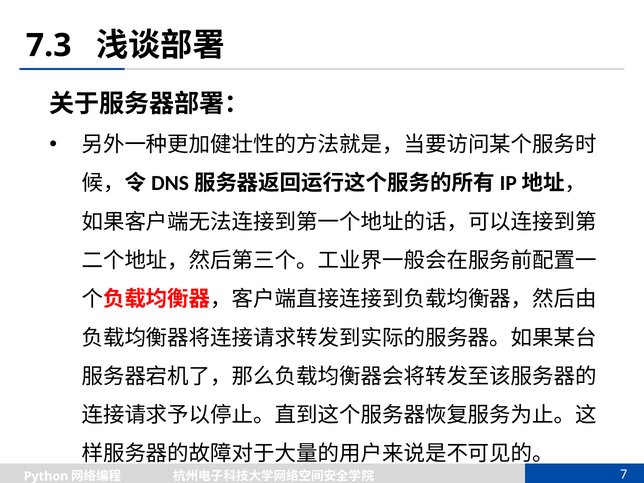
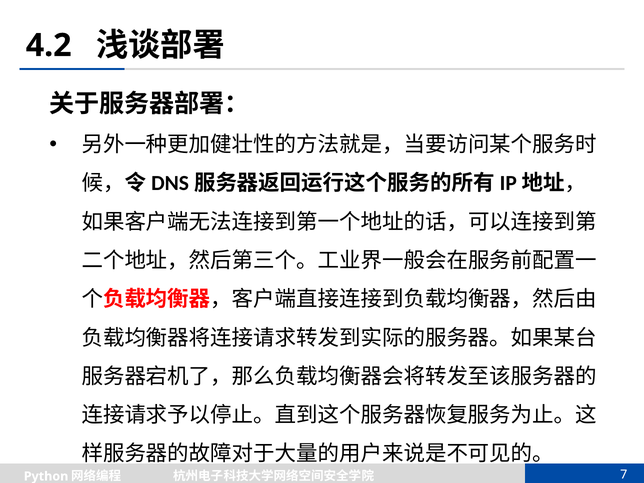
7.3: 7.3 -> 4.2 (49, 45)
